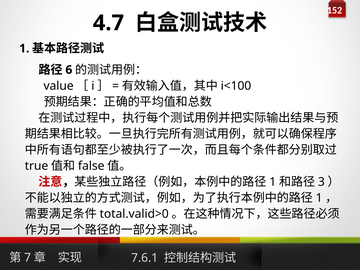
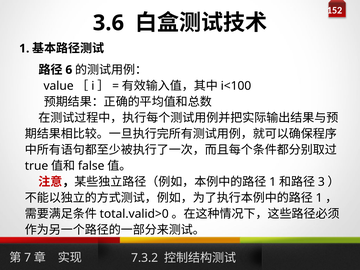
4.7: 4.7 -> 3.6 (108, 23)
7.6.1: 7.6.1 -> 7.3.2 (145, 258)
